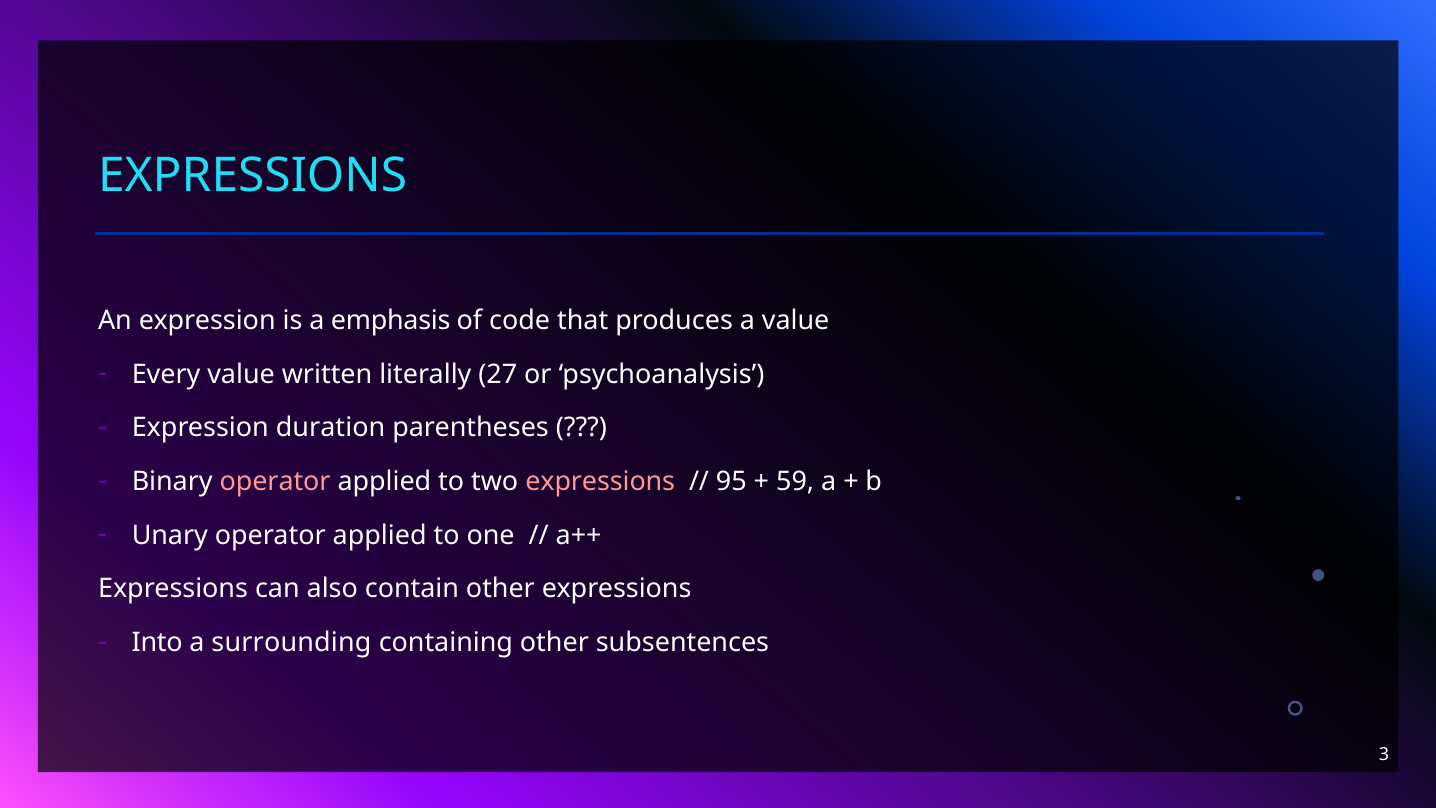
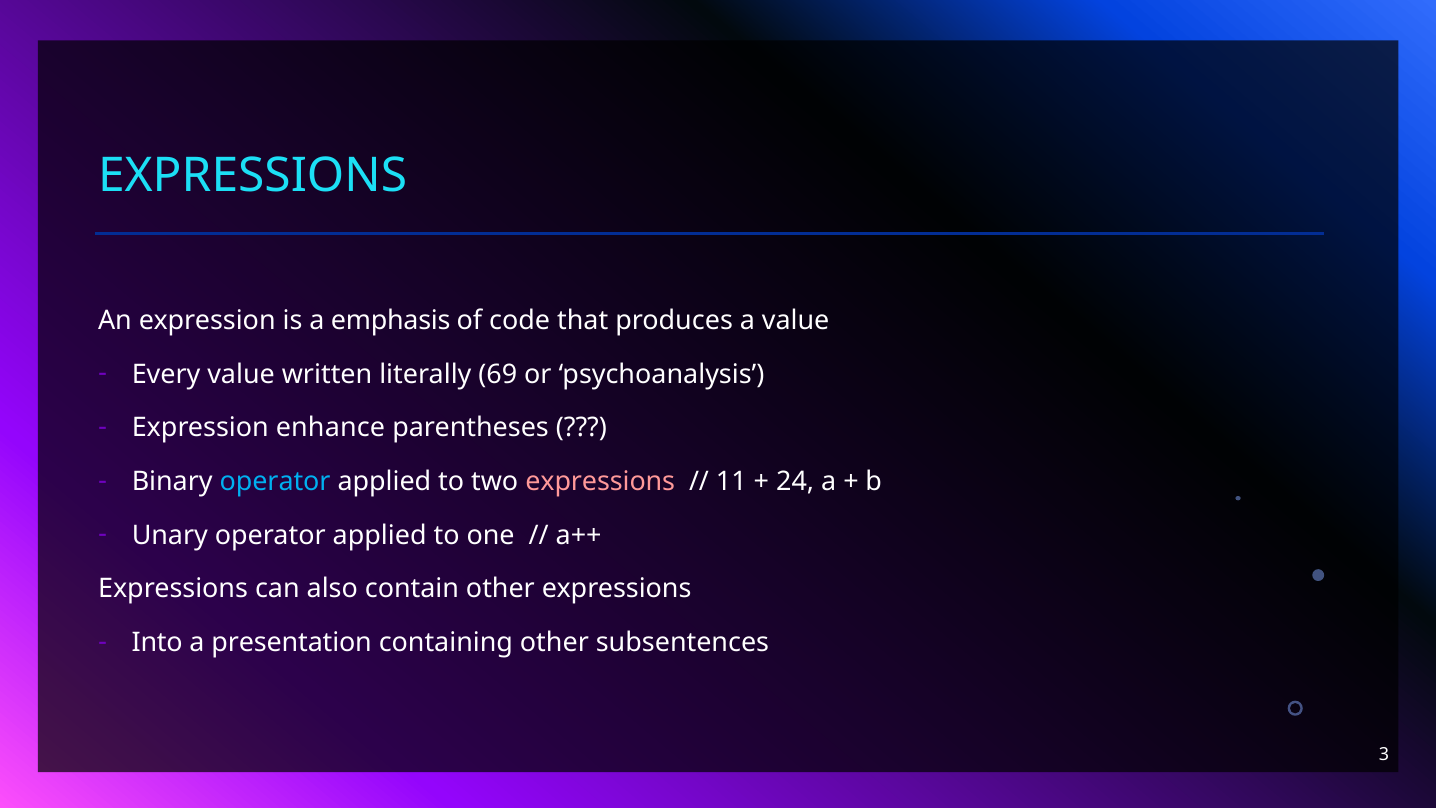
27: 27 -> 69 (498, 374)
duration: duration -> enhance (330, 428)
operator colour: pink -> light blue (275, 481)
95: 95 -> 11 (731, 481)
59: 59 -> 24 (795, 481)
surrounding: surrounding -> presentation (292, 643)
